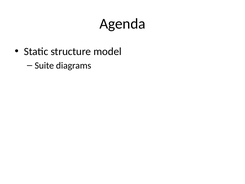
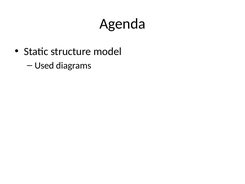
Suite: Suite -> Used (44, 65)
